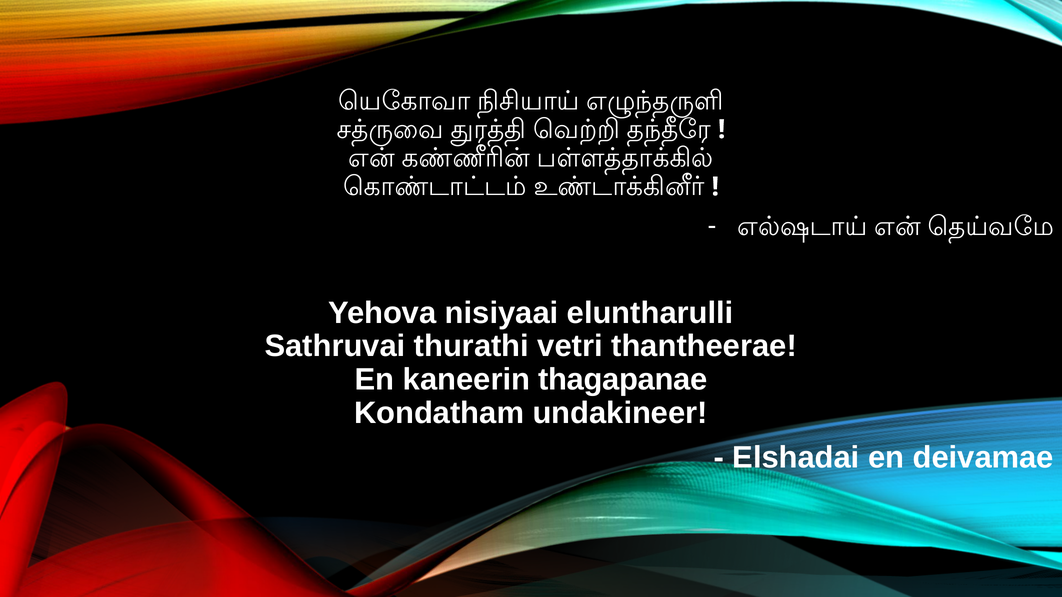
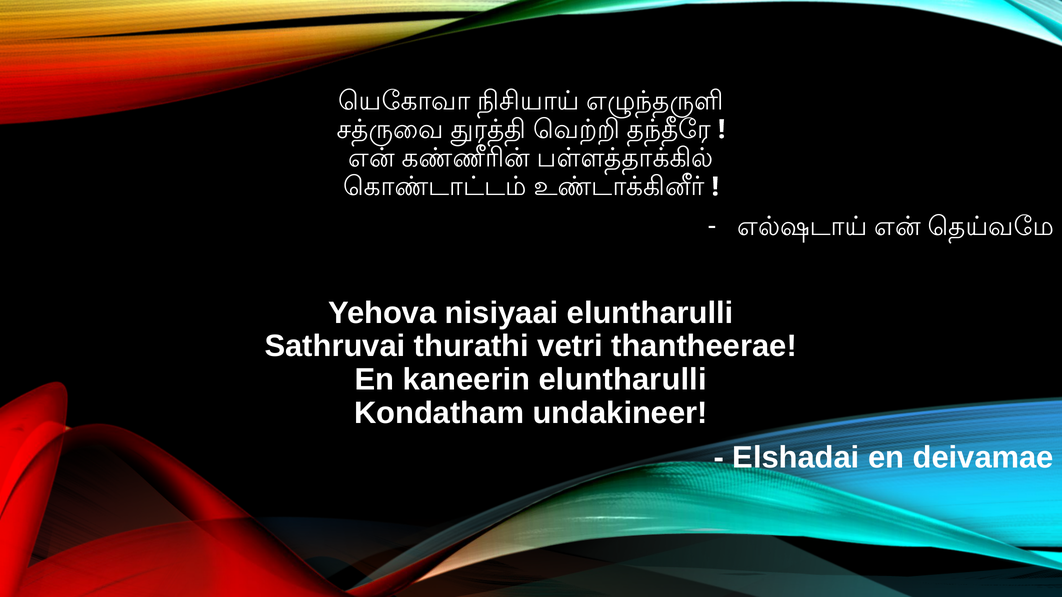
kaneerin thagapanae: thagapanae -> eluntharulli (623, 380)
